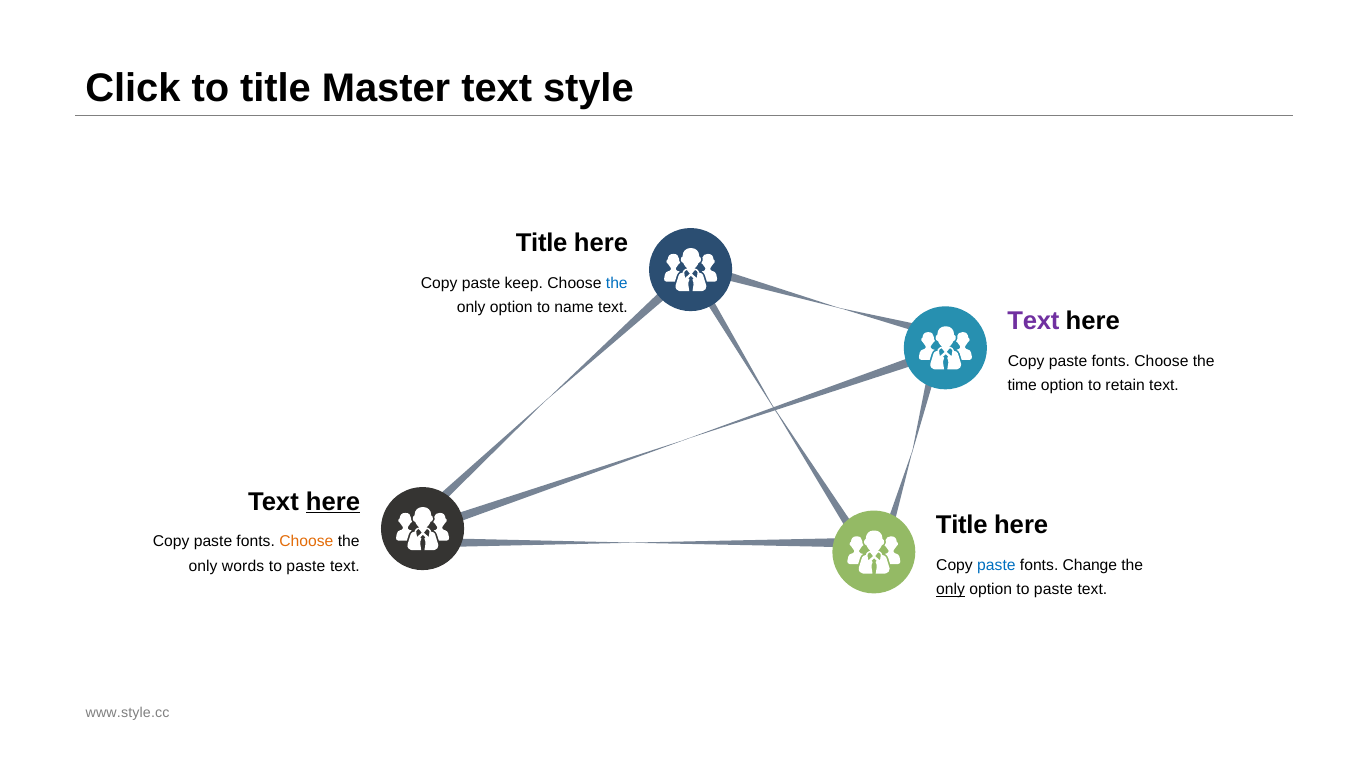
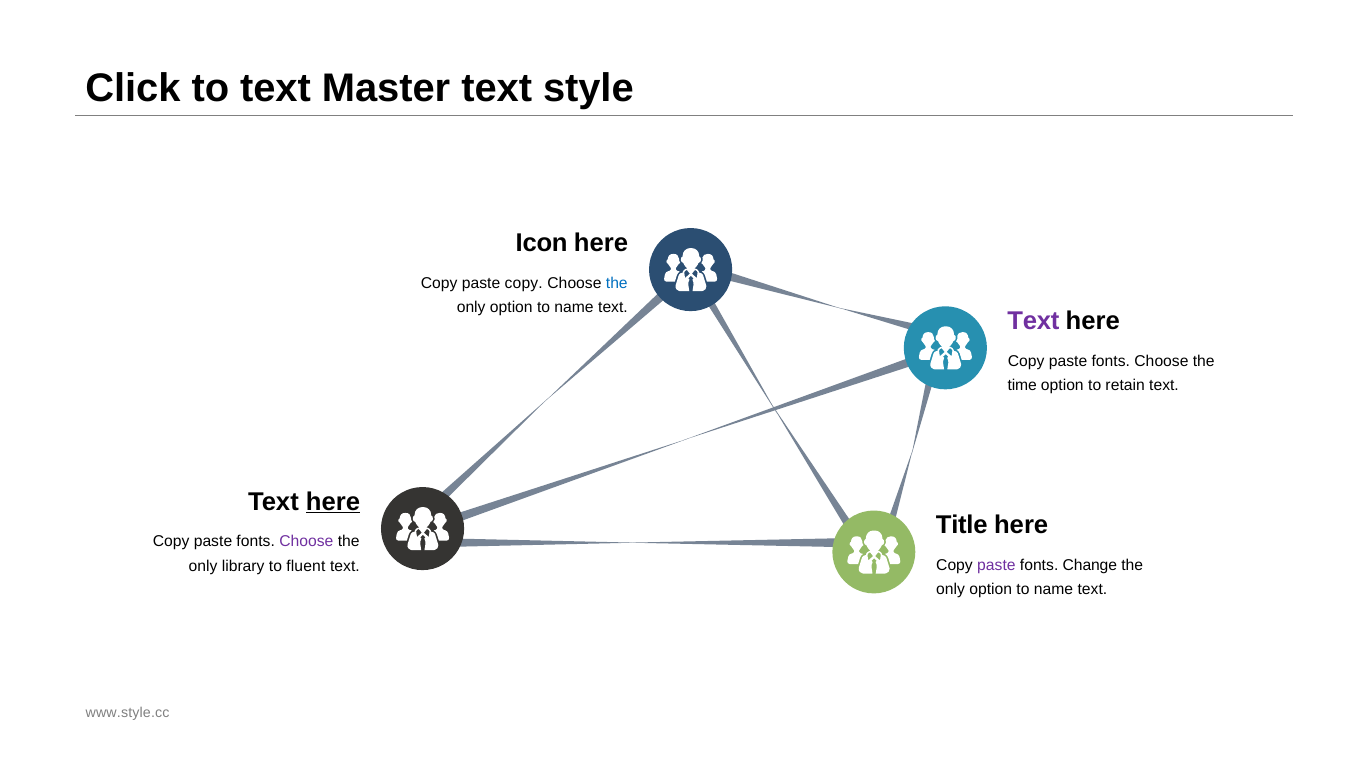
to title: title -> text (276, 88)
Title: Title -> Icon (542, 243)
paste keep: keep -> copy (524, 283)
Choose colour: orange -> purple (306, 542)
paste colour: blue -> purple (996, 566)
words: words -> library (243, 567)
paste: paste -> fluent (306, 567)
only underline: present -> none (951, 590)
paste: paste -> name (1053, 590)
